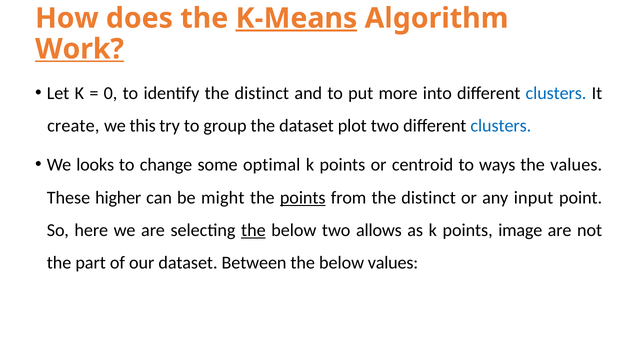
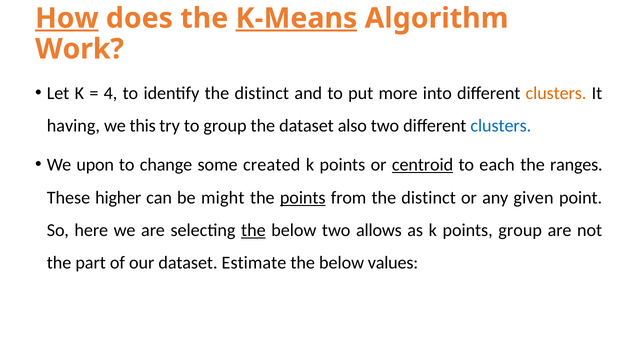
How underline: none -> present (67, 18)
Work underline: present -> none (80, 49)
0: 0 -> 4 (111, 93)
clusters colour: blue -> orange (556, 93)
create: create -> having (73, 125)
plot: plot -> also (352, 125)
looks: looks -> upon (95, 165)
optimal: optimal -> created (272, 165)
centroid underline: none -> present (423, 165)
ways: ways -> each (497, 165)
the values: values -> ranges (576, 165)
input: input -> given (534, 197)
points image: image -> group (520, 230)
Between: Between -> Estimate (254, 262)
